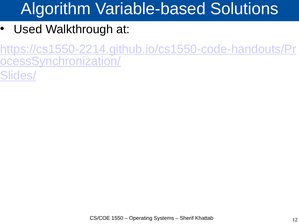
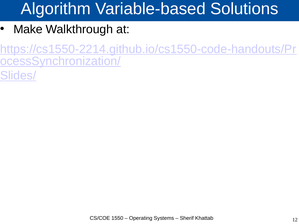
Used: Used -> Make (28, 29)
